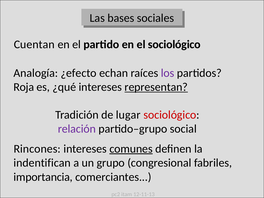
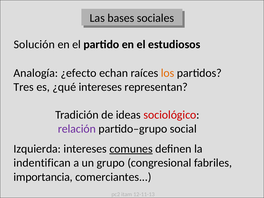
Cuentan: Cuentan -> Solución (34, 44)
el sociológico: sociológico -> estudiosos (174, 44)
los colour: purple -> orange (168, 73)
Roja: Roja -> Tres (24, 87)
representan underline: present -> none (156, 87)
lugar: lugar -> ideas (128, 115)
Rincones: Rincones -> Izquierda (37, 149)
